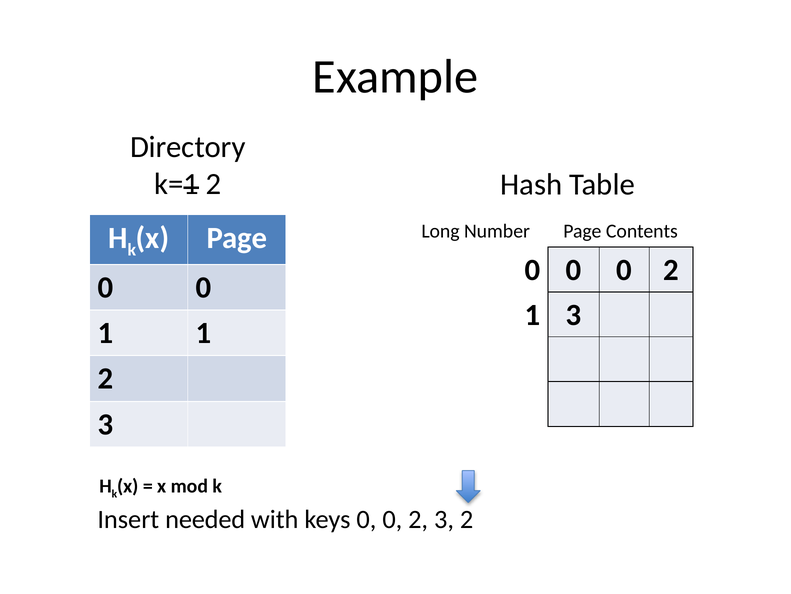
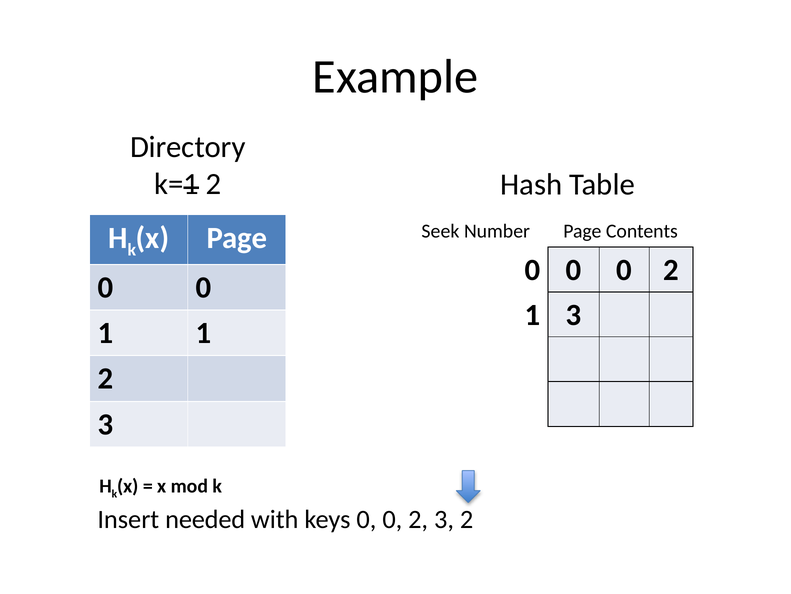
Long: Long -> Seek (440, 231)
